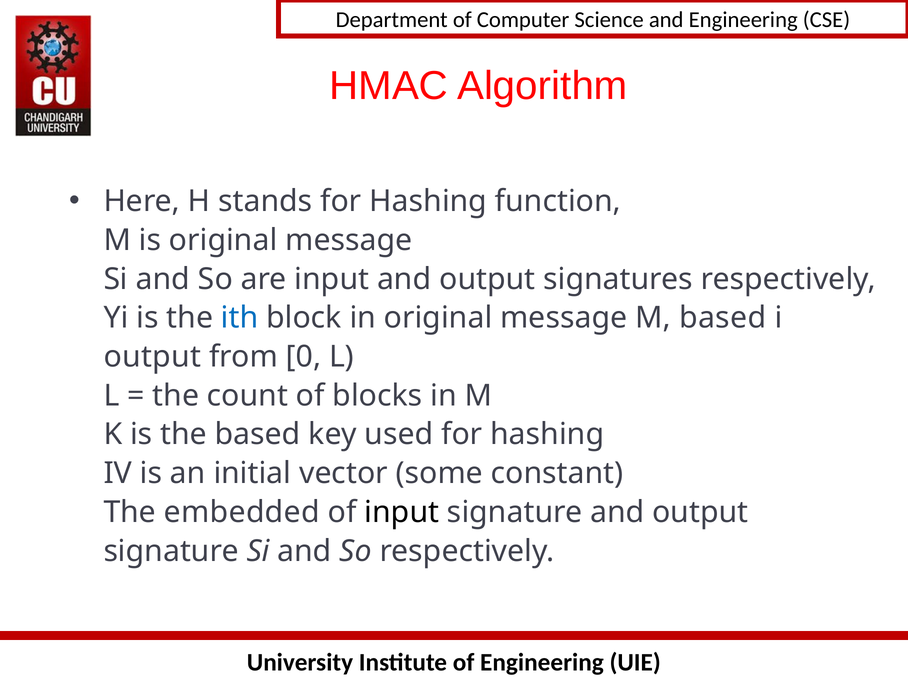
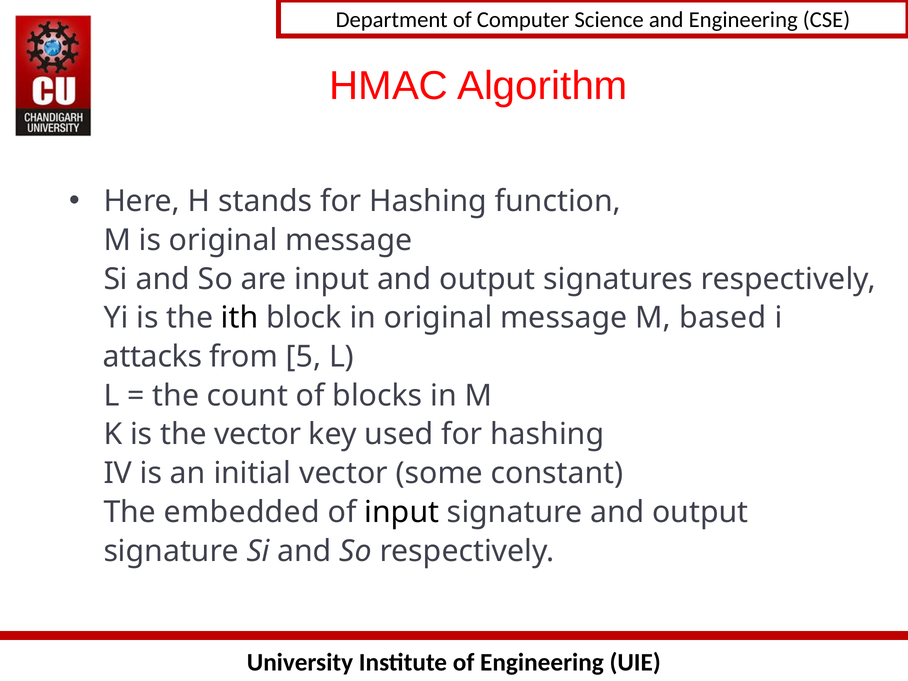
ith colour: blue -> black (240, 318)
output: output -> attacks (153, 357)
0: 0 -> 5 (304, 357)
the based: based -> vector (258, 434)
